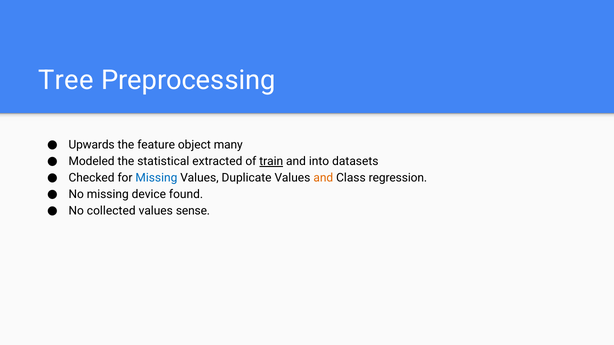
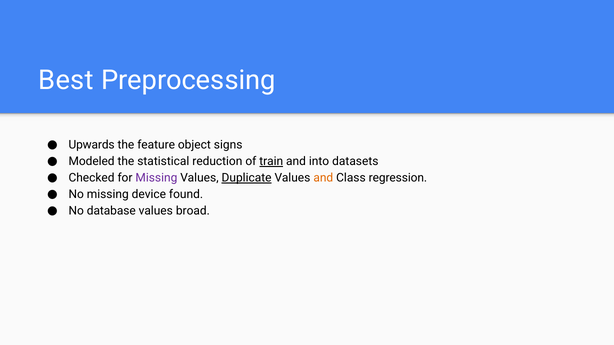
Tree: Tree -> Best (66, 81)
many: many -> signs (228, 145)
extracted: extracted -> reduction (217, 162)
Missing colour: blue -> purple (156, 178)
Duplicate underline: none -> present (247, 178)
collected: collected -> database (111, 211)
sense: sense -> broad (193, 211)
